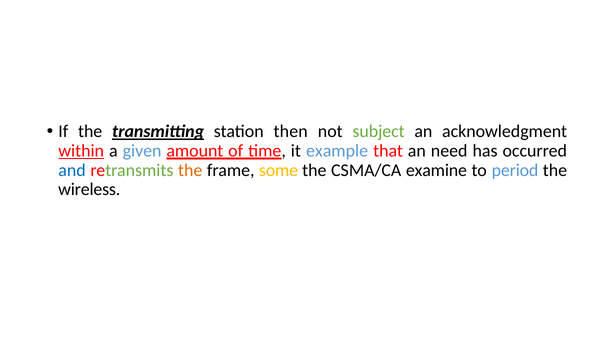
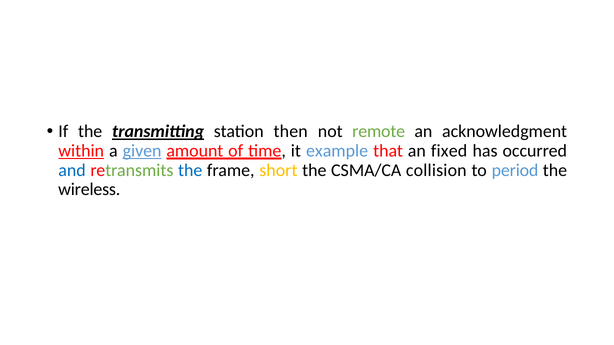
subject: subject -> remote (379, 132)
given underline: none -> present (142, 151)
need: need -> fixed (449, 151)
the colour: orange -> blue (190, 170)
some: some -> short (278, 170)
examine: examine -> collision (436, 170)
